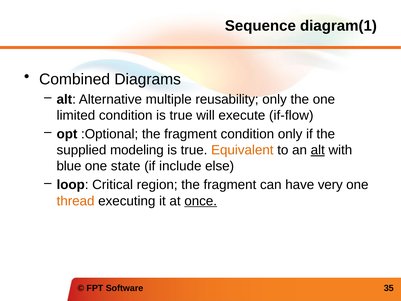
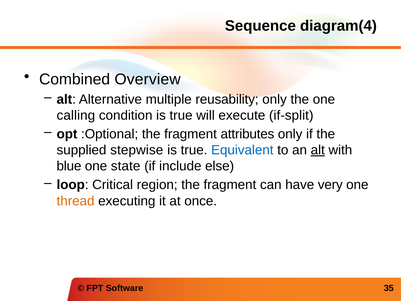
diagram(1: diagram(1 -> diagram(4 (338, 26)
Diagrams: Diagrams -> Overview (148, 79)
limited: limited -> calling (76, 115)
if-flow: if-flow -> if-split (291, 115)
fragment condition: condition -> attributes (247, 134)
modeling: modeling -> stepwise (137, 150)
Equivalent colour: orange -> blue (242, 150)
once underline: present -> none (201, 201)
